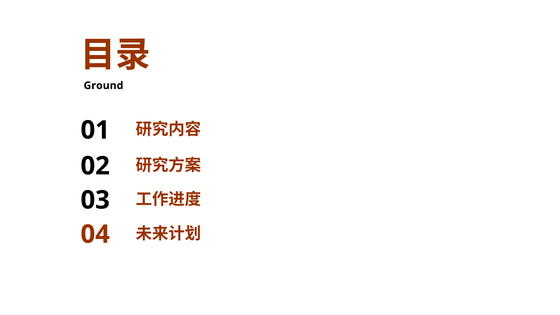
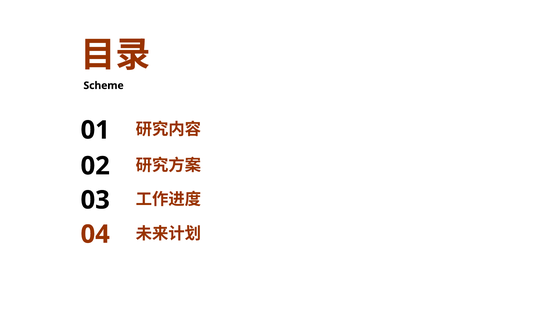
Ground: Ground -> Scheme (104, 86)
